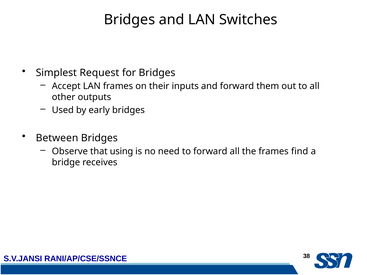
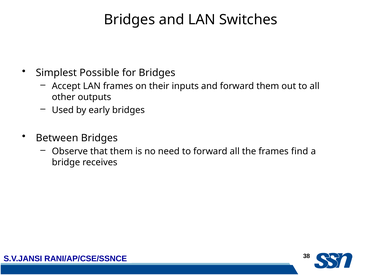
Request: Request -> Possible (99, 73)
that using: using -> them (121, 152)
